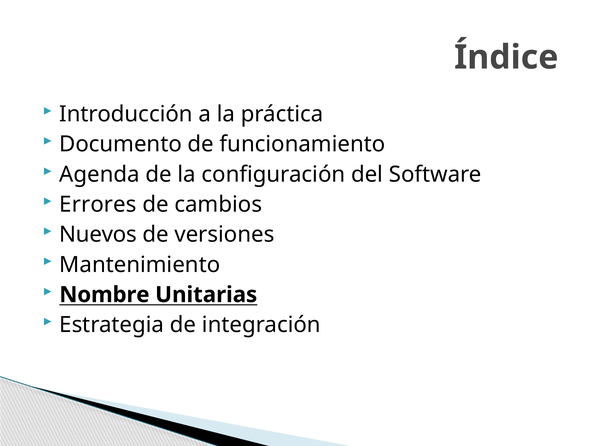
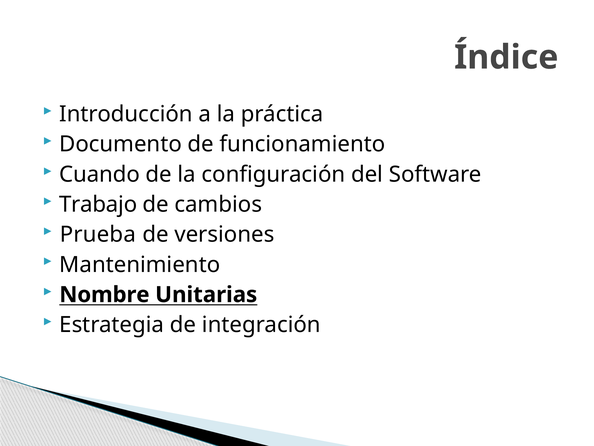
Agenda: Agenda -> Cuando (100, 174)
Errores: Errores -> Trabajo (98, 204)
Nuevos: Nuevos -> Prueba (98, 234)
